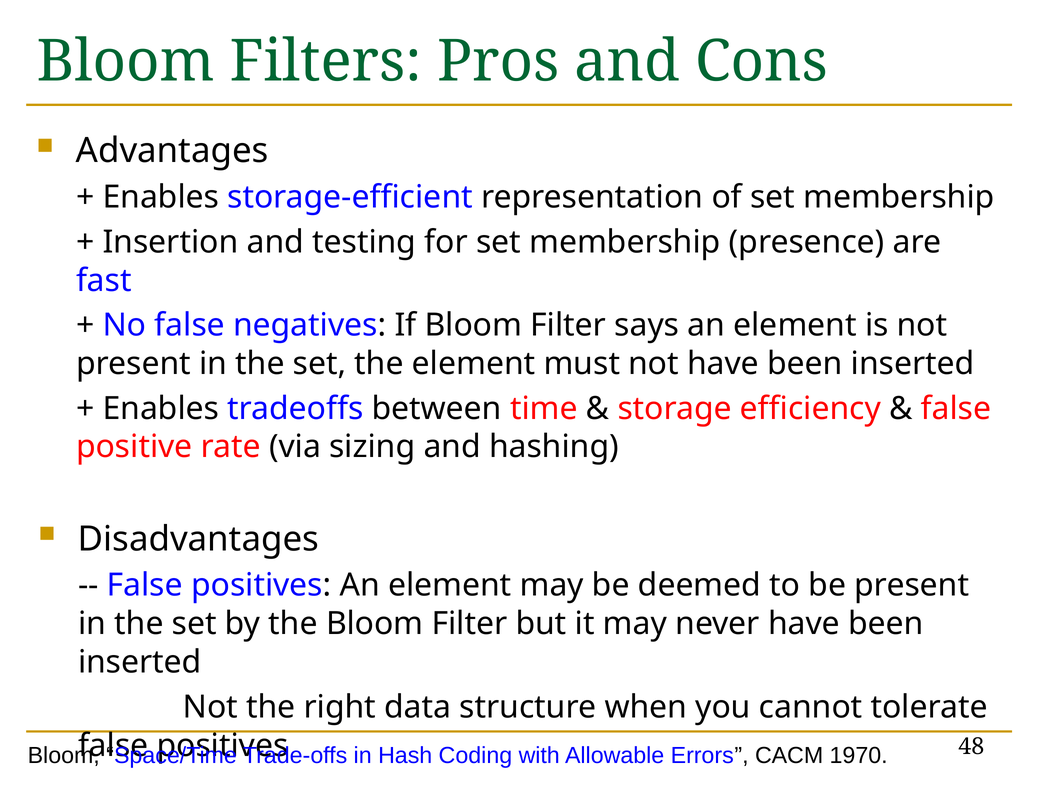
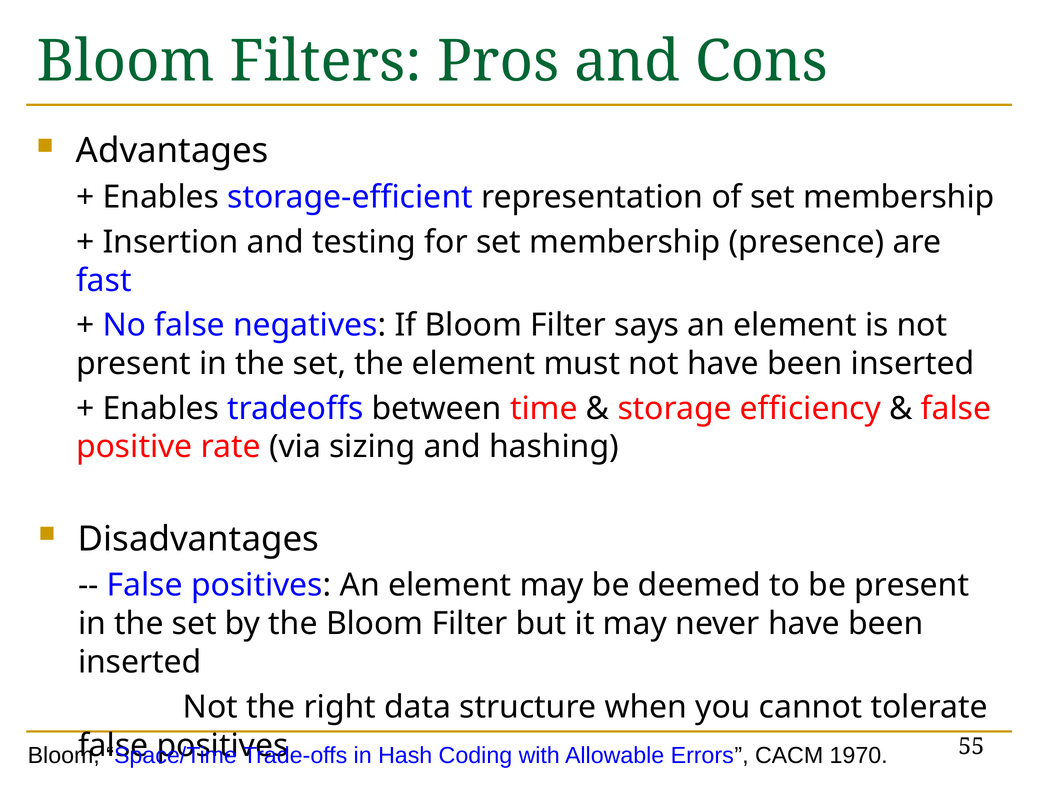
48: 48 -> 55 (971, 746)
